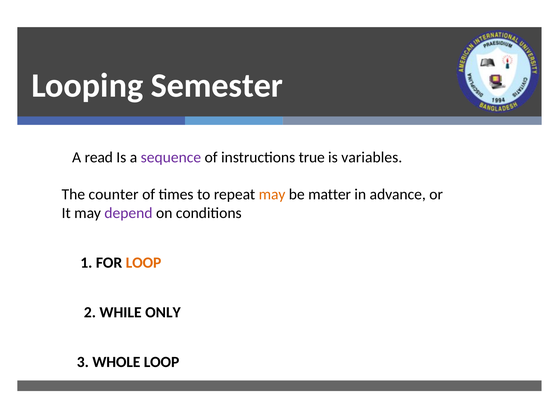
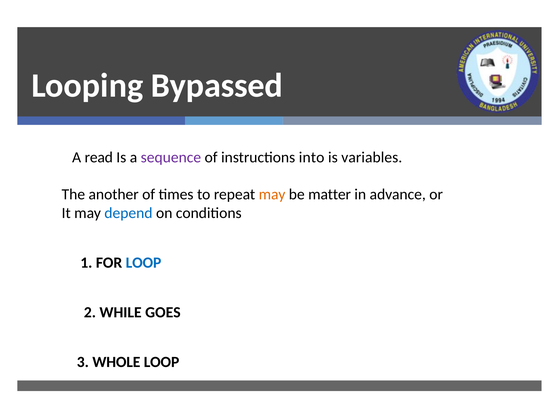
Semester: Semester -> Bypassed (217, 86)
true: true -> into (312, 157)
counter: counter -> another (114, 195)
depend colour: purple -> blue (128, 213)
LOOP colour: orange -> blue (144, 263)
ONLY: ONLY -> GOES (163, 313)
